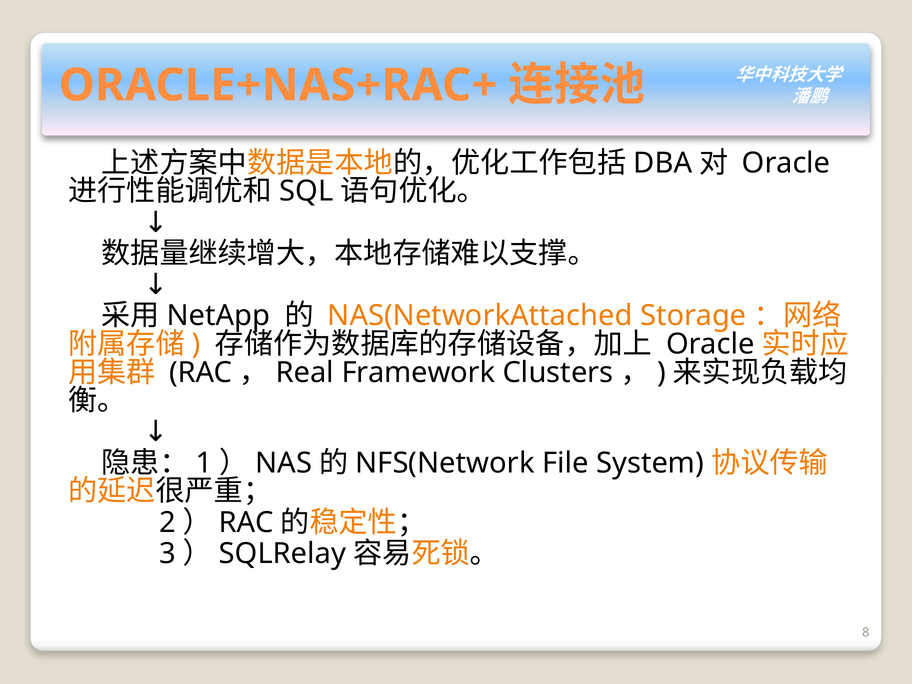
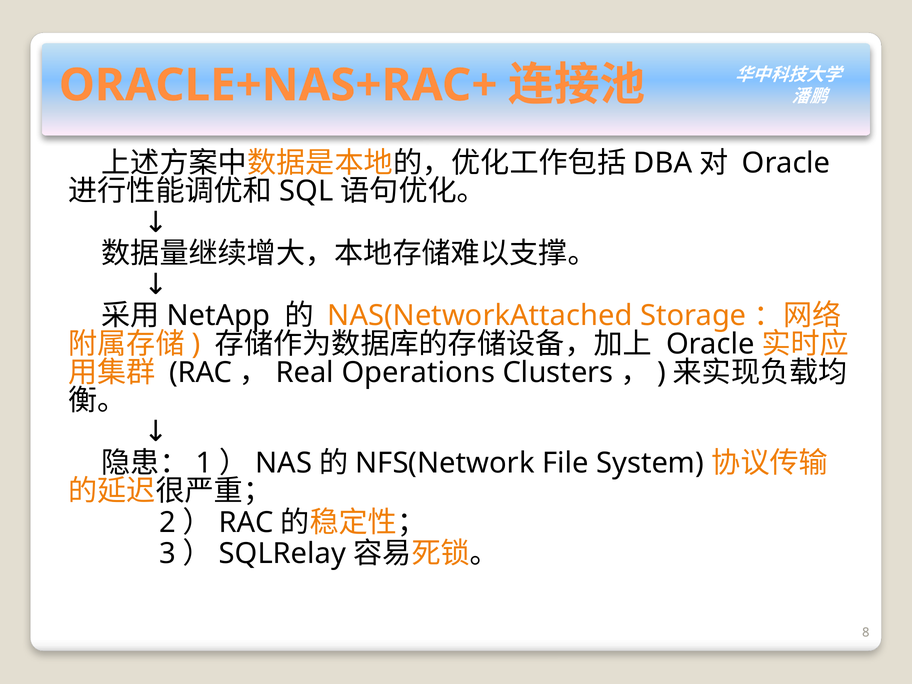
Framework: Framework -> Operations (418, 372)
